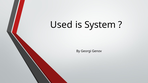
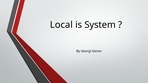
Used: Used -> Local (61, 25)
